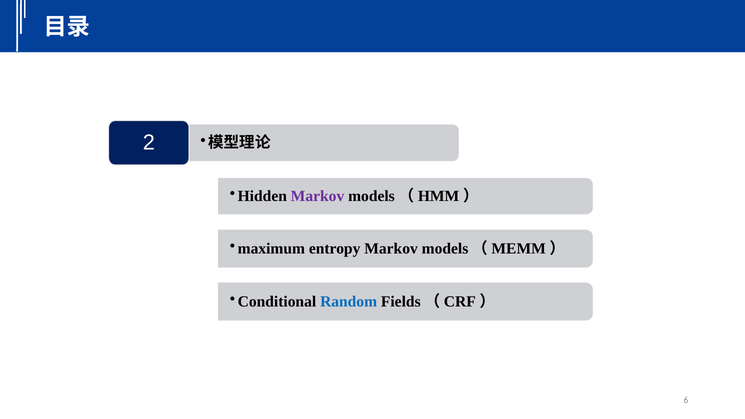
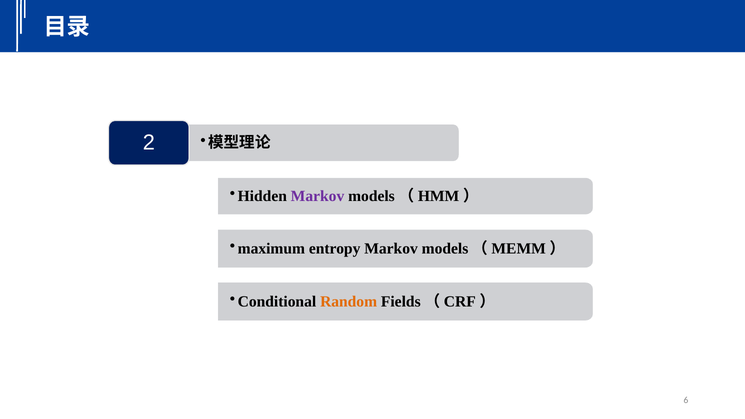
Random colour: blue -> orange (349, 301)
